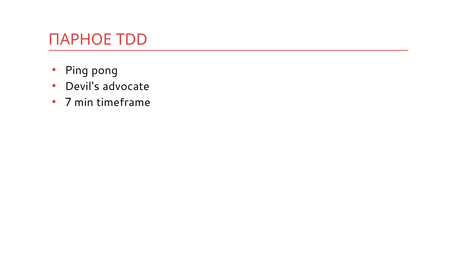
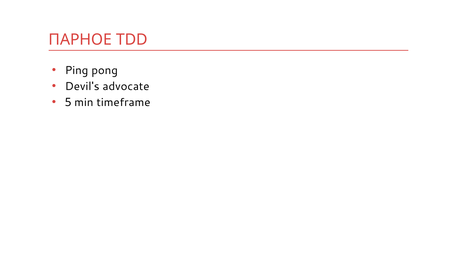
7: 7 -> 5 (68, 102)
